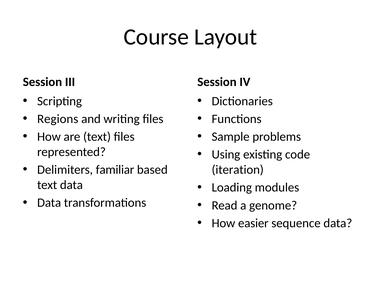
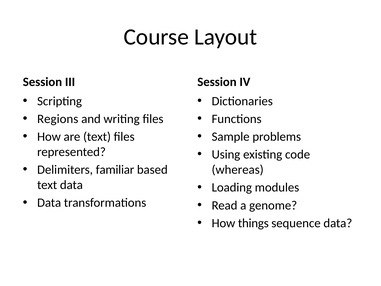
iteration: iteration -> whereas (238, 170)
easier: easier -> things (253, 223)
